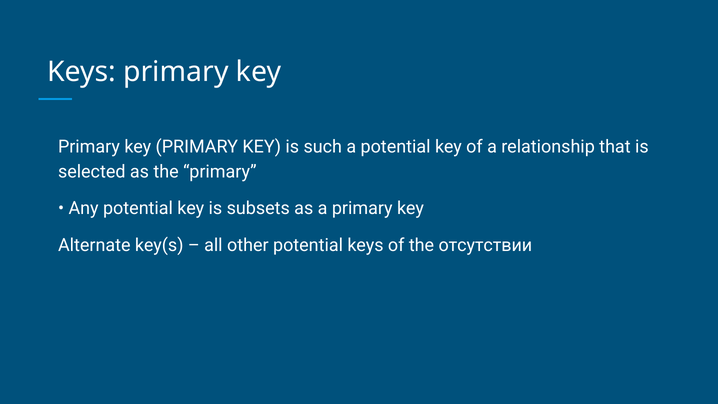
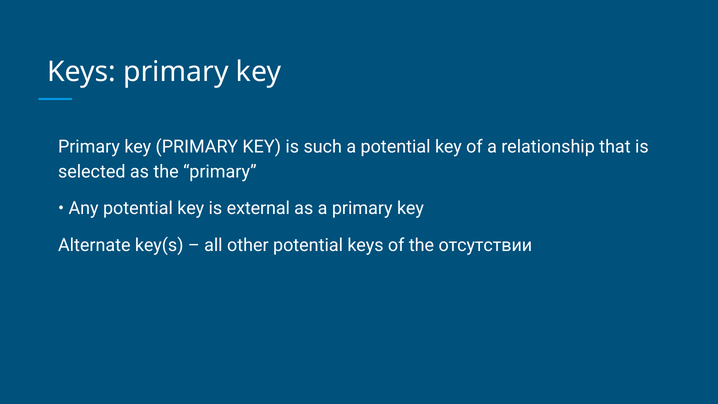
subsets: subsets -> external (258, 208)
